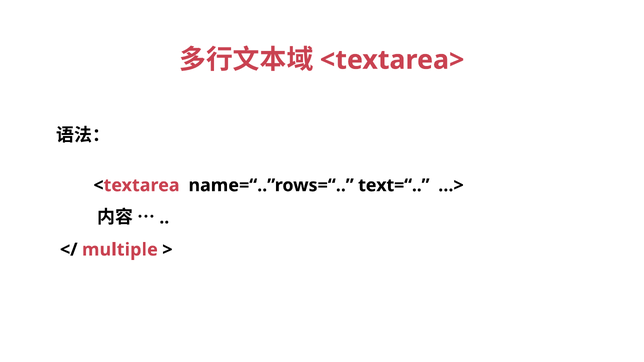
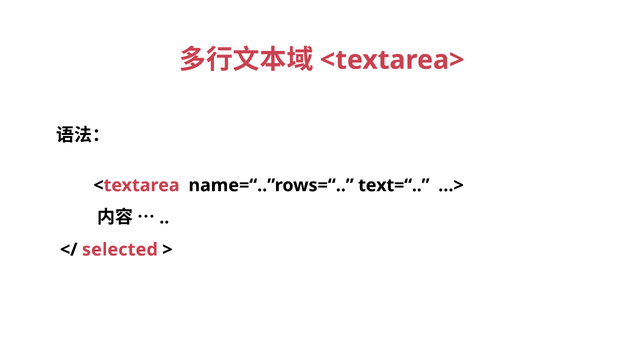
multiple: multiple -> selected (120, 250)
